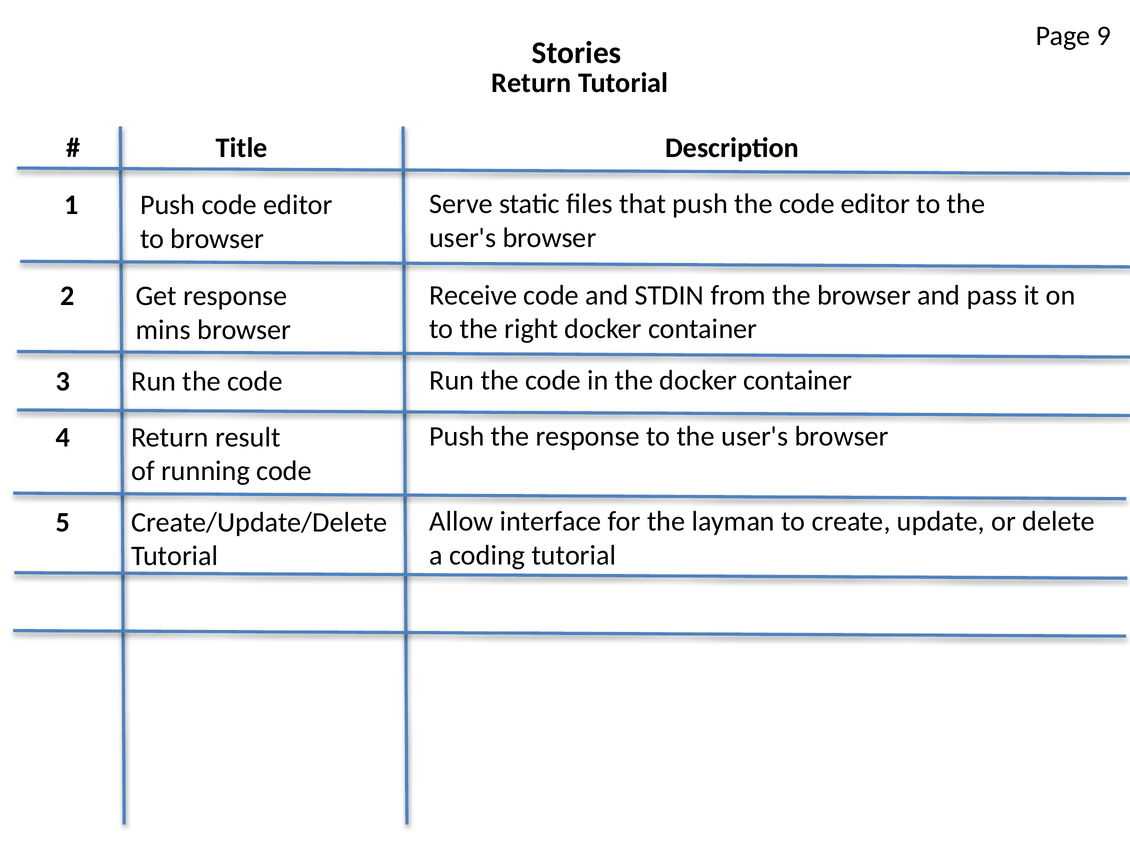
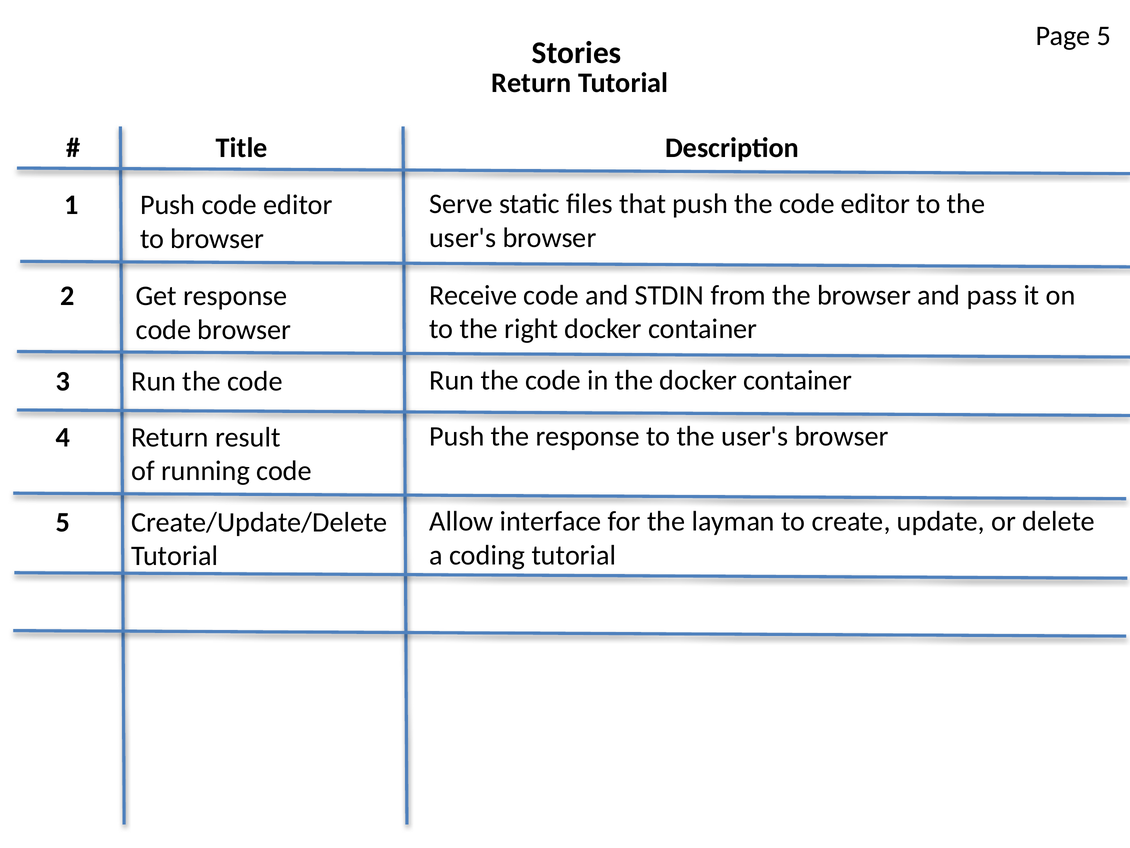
Page 9: 9 -> 5 (1104, 36)
mins: mins -> code (163, 330)
